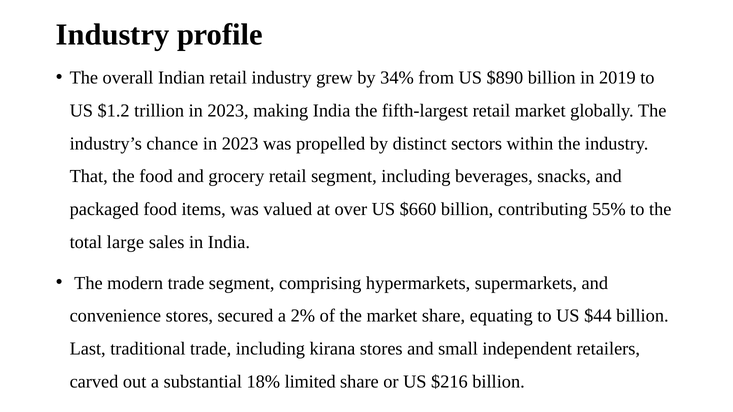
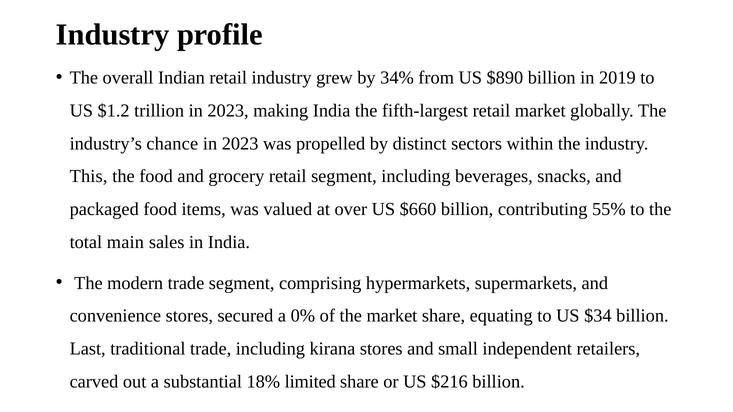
That: That -> This (89, 177)
large: large -> main (125, 243)
2%: 2% -> 0% (303, 316)
$44: $44 -> $34 (598, 316)
